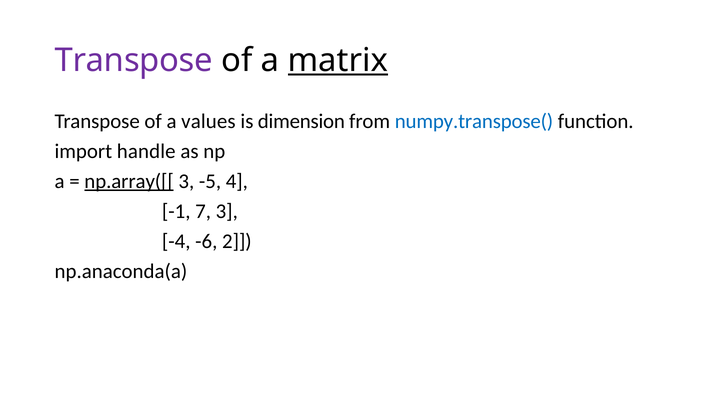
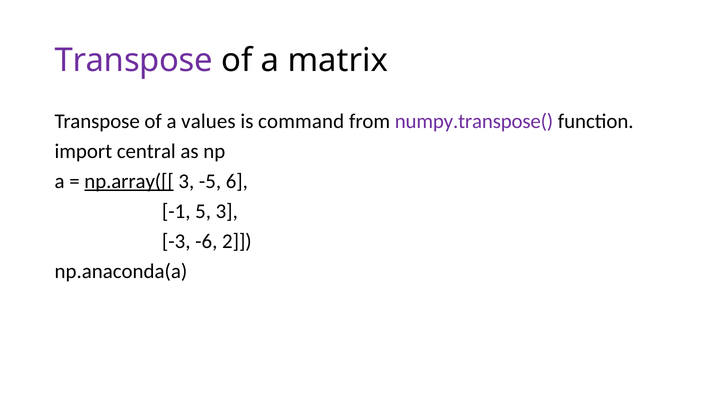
matrix underline: present -> none (338, 60)
dimension: dimension -> command (301, 121)
numpy.transpose( colour: blue -> purple (474, 121)
handle: handle -> central (146, 151)
4: 4 -> 6 (237, 181)
7: 7 -> 5 (203, 211)
-4: -4 -> -3 (176, 241)
